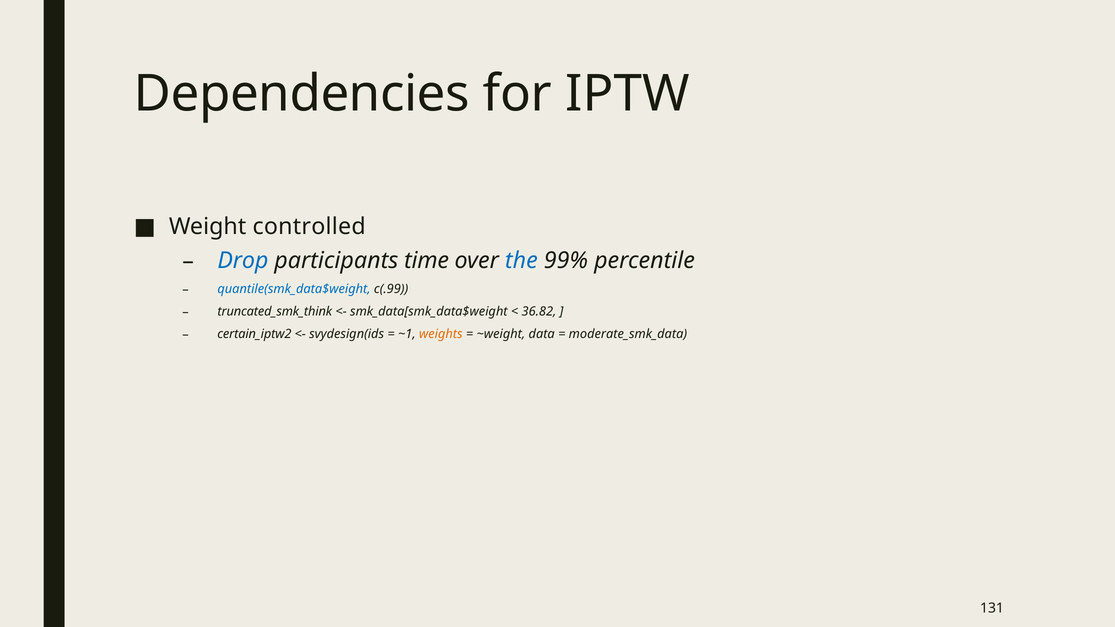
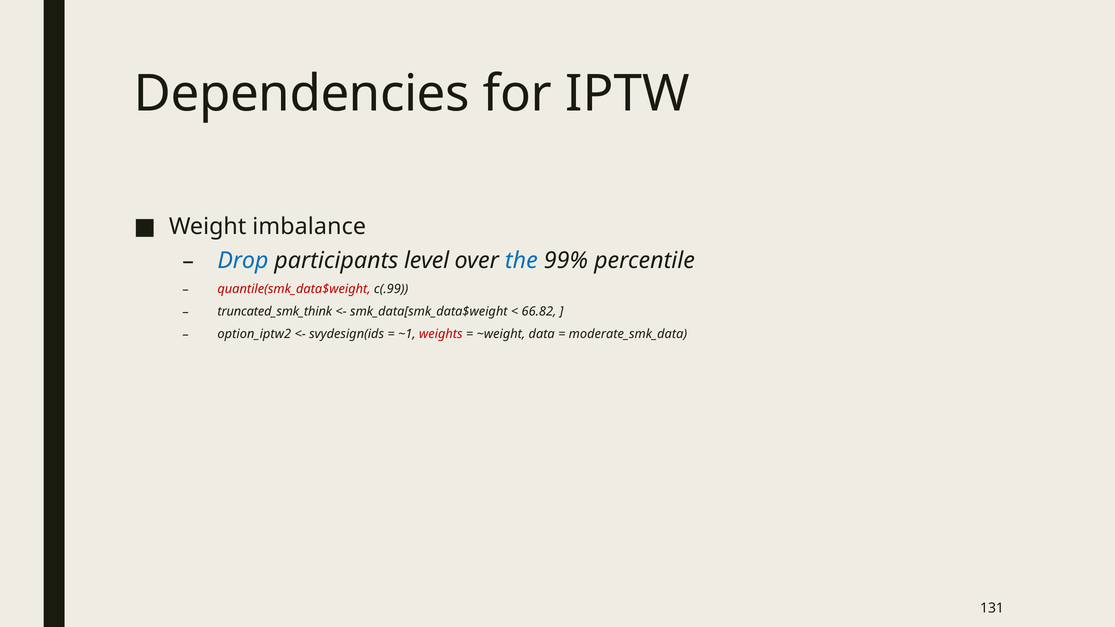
controlled: controlled -> imbalance (309, 227)
time: time -> level (427, 261)
quantile(smk_data$weight colour: blue -> red (294, 289)
36.82: 36.82 -> 66.82 (539, 312)
certain_iptw2: certain_iptw2 -> option_iptw2 (254, 334)
weights colour: orange -> red (441, 334)
